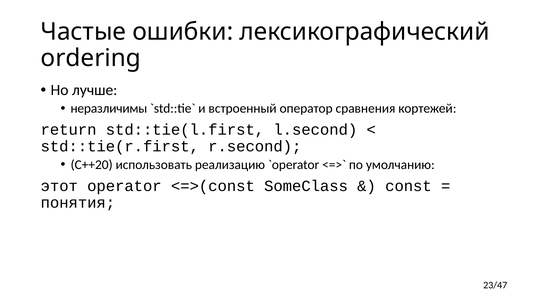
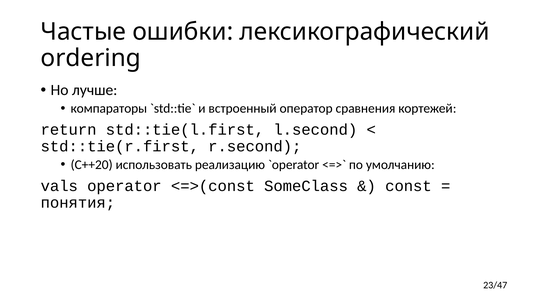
неразличимы: неразличимы -> компараторы (109, 108)
этот: этот -> vals (59, 186)
